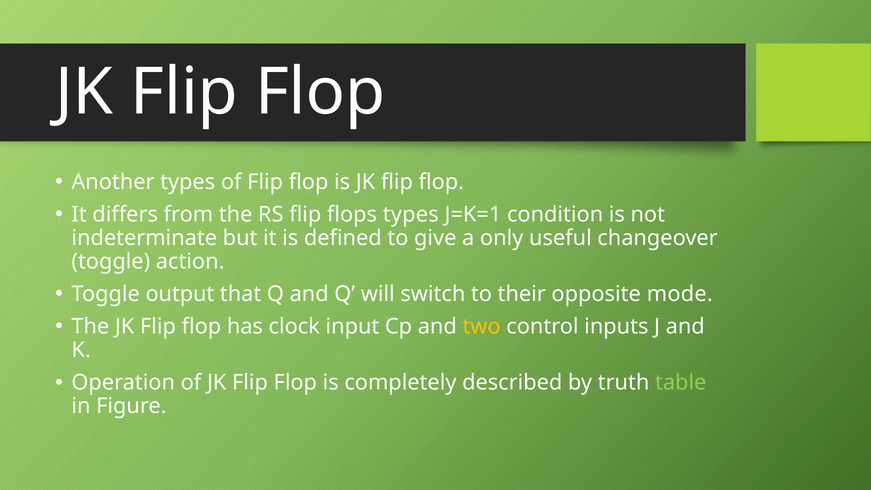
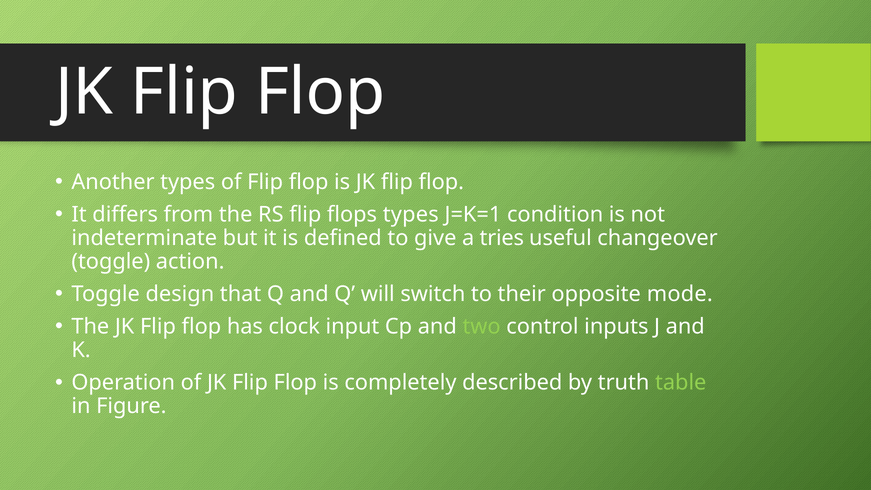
only: only -> tries (502, 238)
output: output -> design (180, 294)
two colour: yellow -> light green (482, 327)
